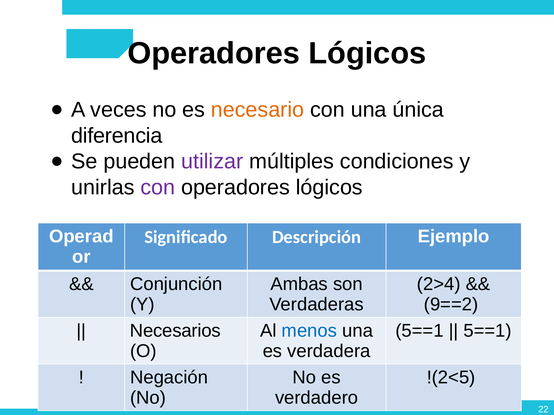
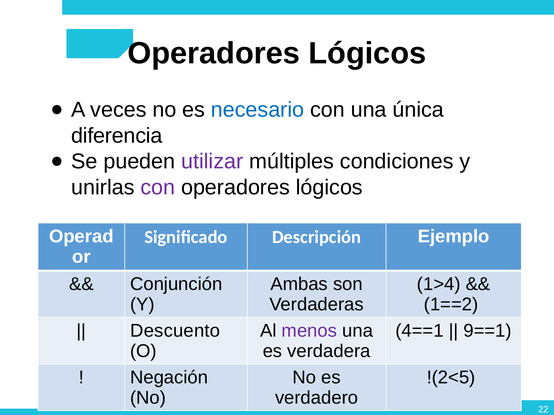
necesario colour: orange -> blue (258, 110)
2>4: 2>4 -> 1>4 (439, 284)
9==2: 9==2 -> 1==2 (451, 305)
Necesarios: Necesarios -> Descuento (175, 331)
menos colour: blue -> purple (309, 331)
5==1: 5==1 -> 4==1 (420, 331)
5==1: 5==1 -> 9==1 (488, 331)
